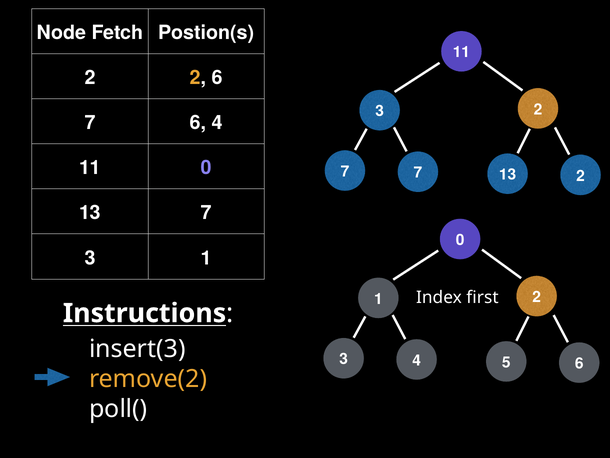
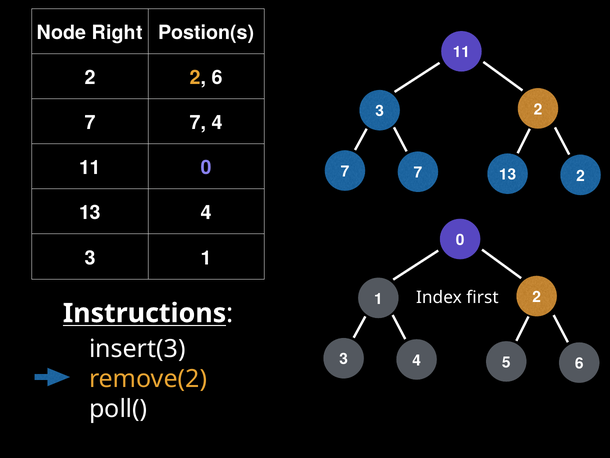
Fetch: Fetch -> Right (117, 33)
7 6: 6 -> 7 (198, 123)
7: 7 -> 4 (206, 213)
